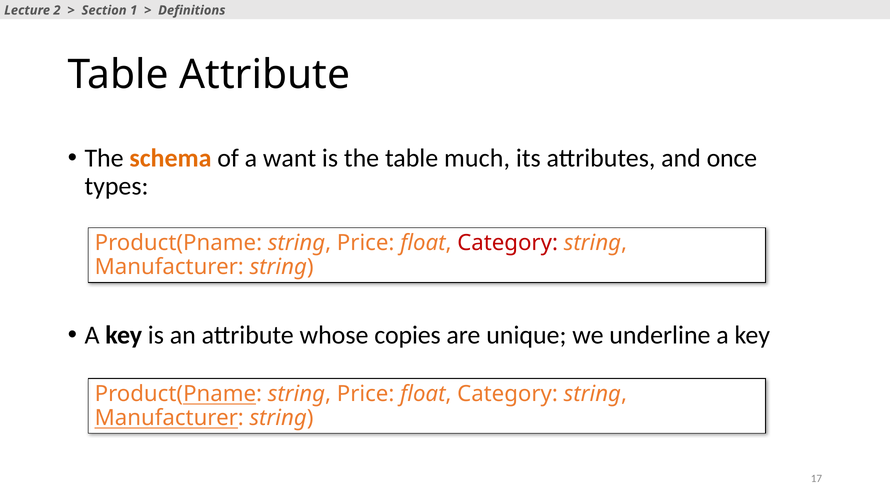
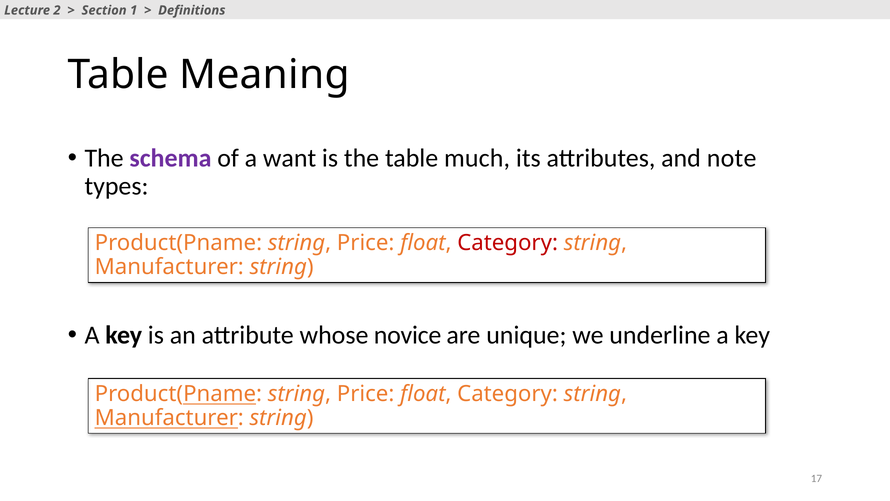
Table Attribute: Attribute -> Meaning (265, 75)
schema colour: orange -> purple (170, 158)
once: once -> note (732, 158)
copies: copies -> novice (408, 335)
